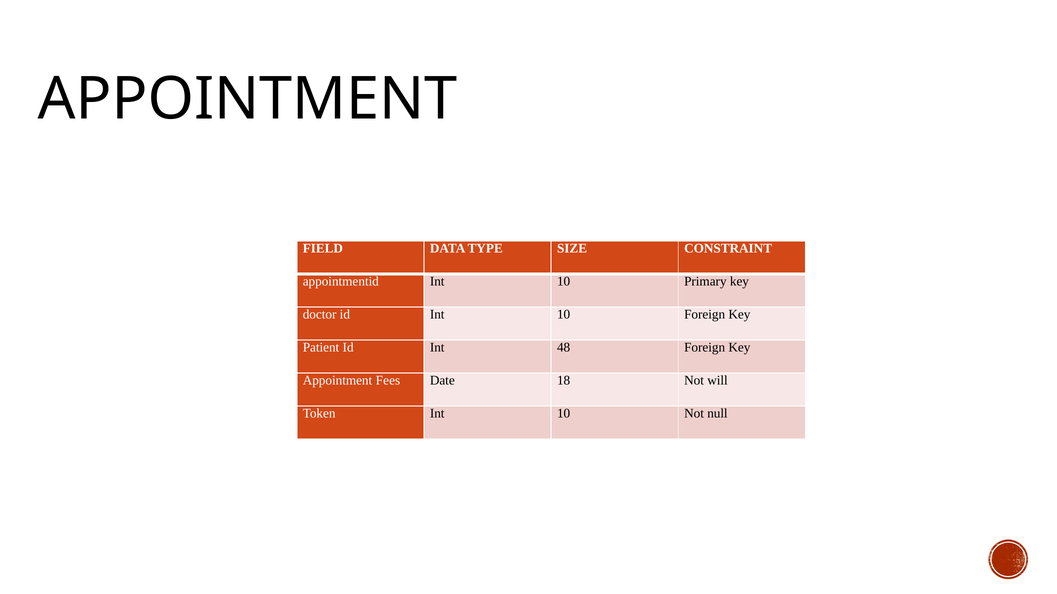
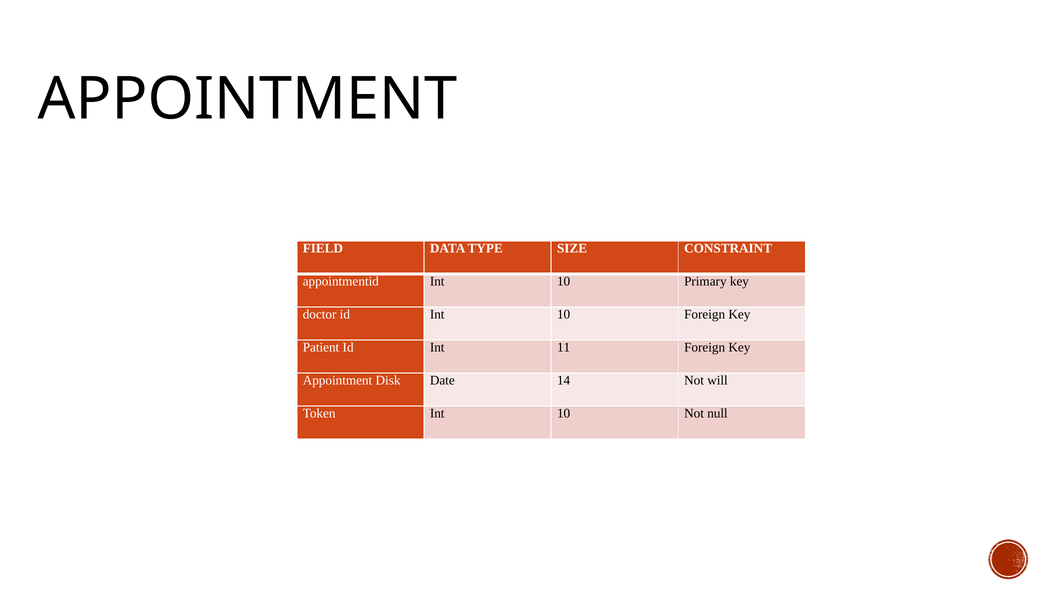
48: 48 -> 11 (564, 348)
Fees: Fees -> Disk (388, 381)
18: 18 -> 14 (564, 381)
